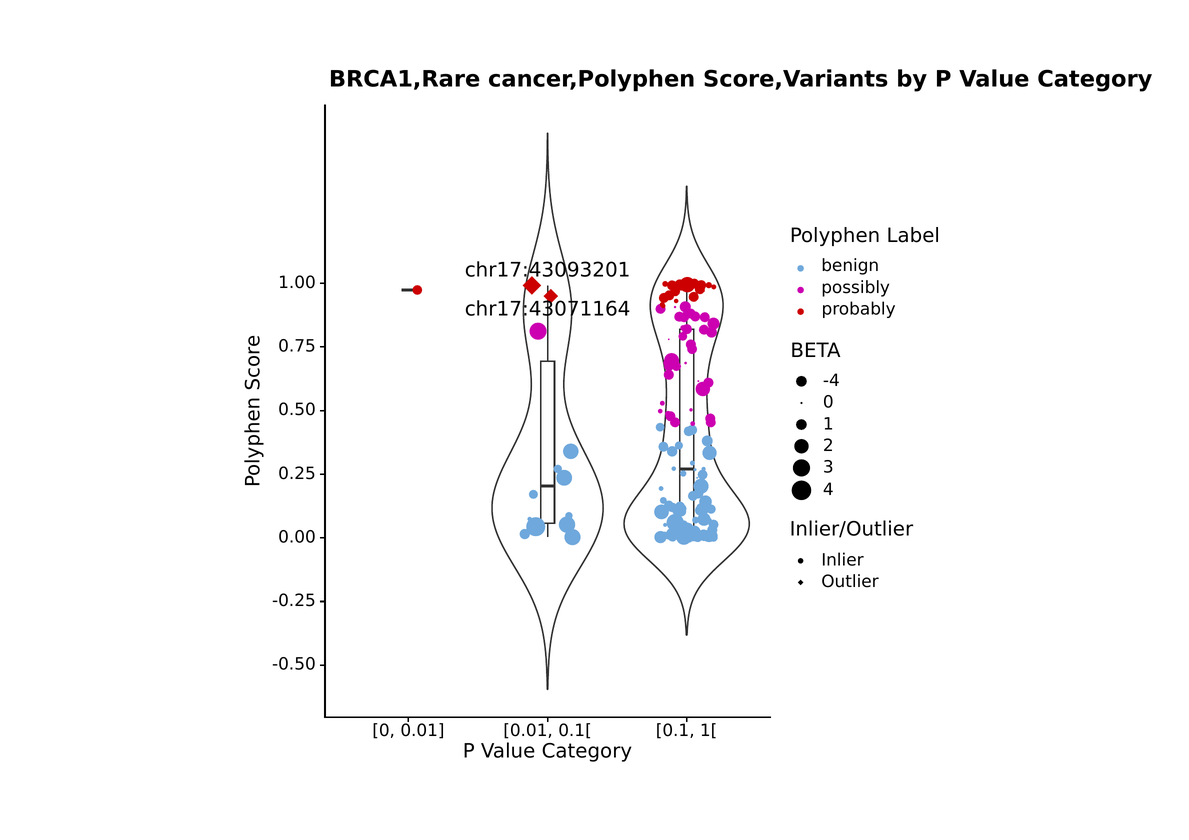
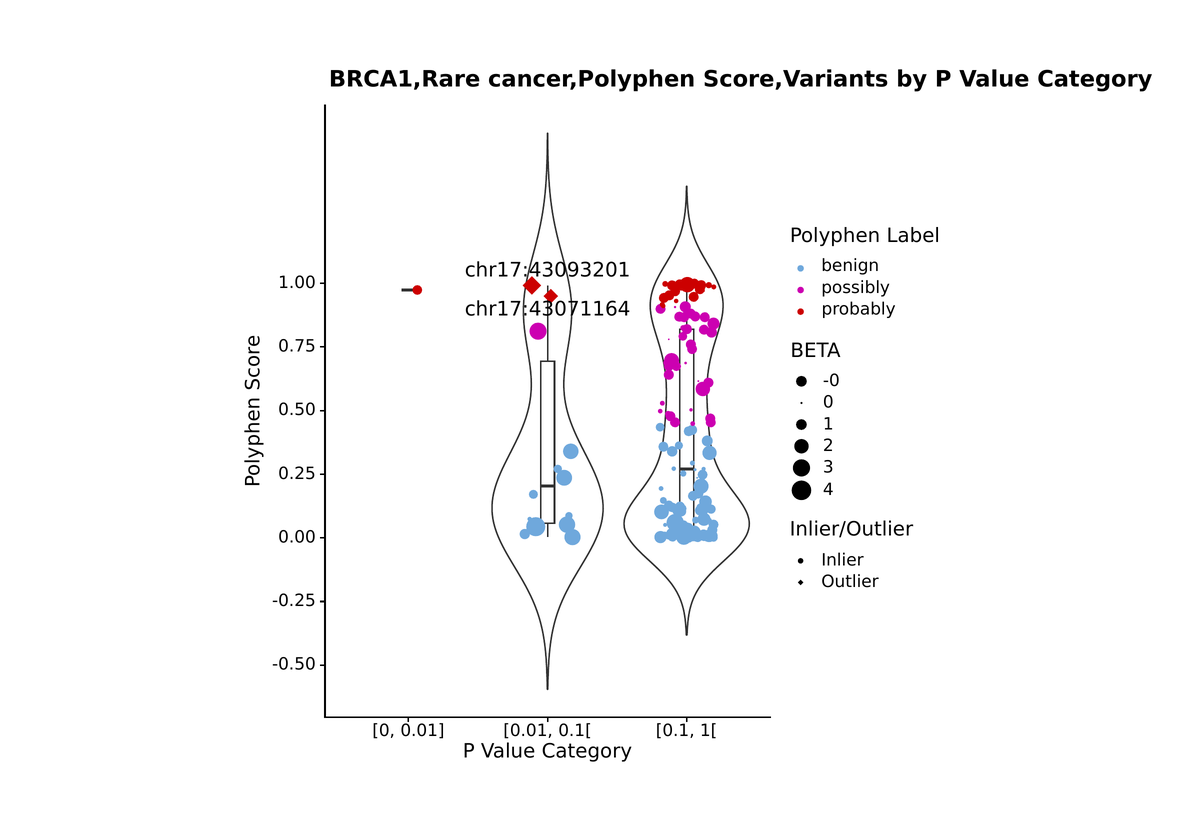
-4: -4 -> -0 (831, 381)
